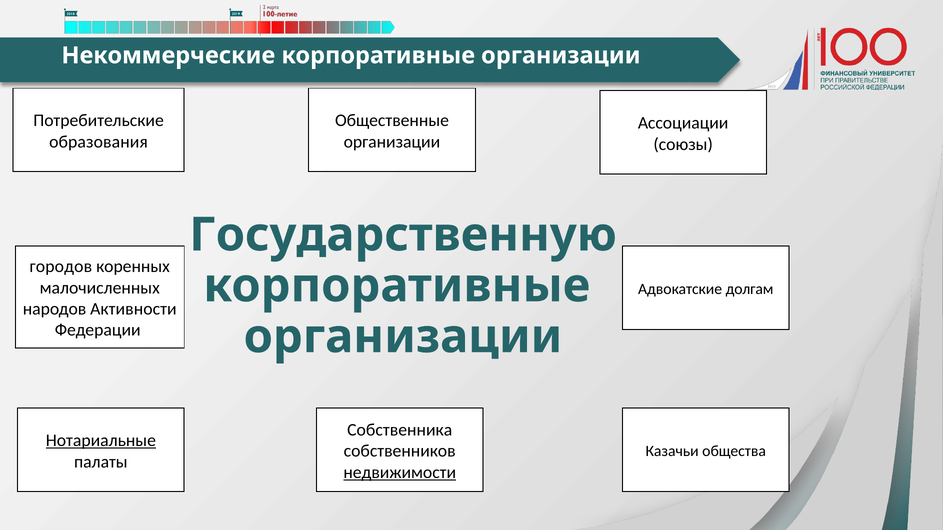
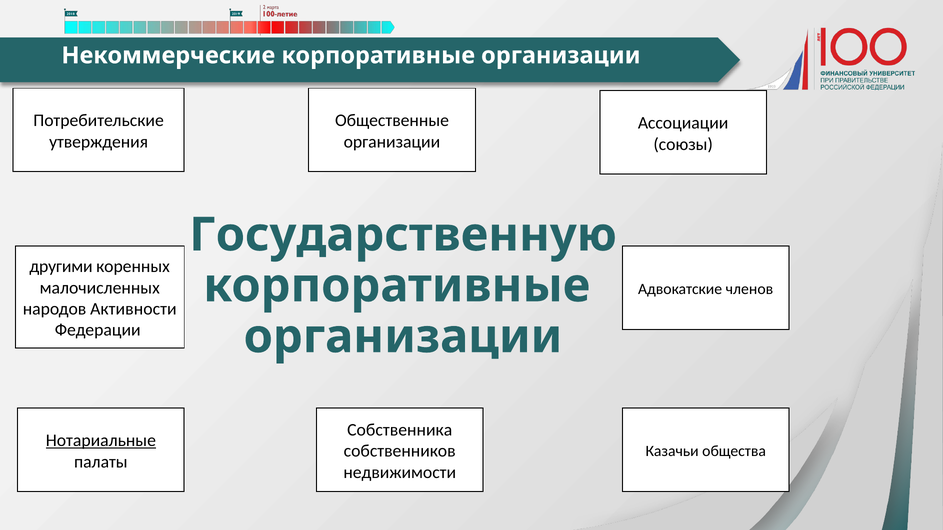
образования: образования -> утверждения (99, 142)
городов: городов -> другими (61, 267)
долгам: долгам -> членов (749, 289)
недвижимости underline: present -> none (400, 473)
